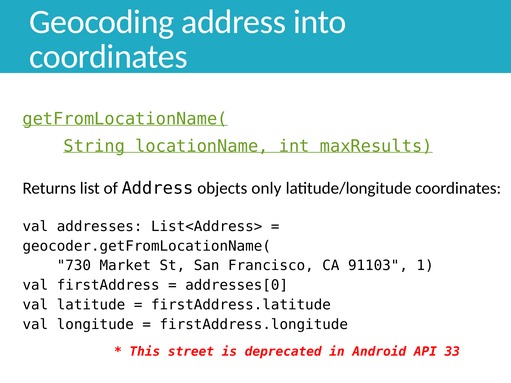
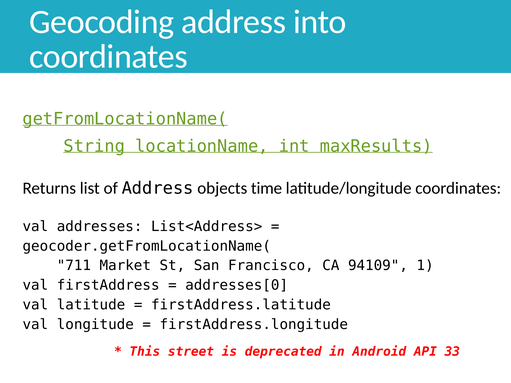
only: only -> time (267, 188)
730: 730 -> 711 (74, 266)
91103: 91103 -> 94109 (378, 266)
